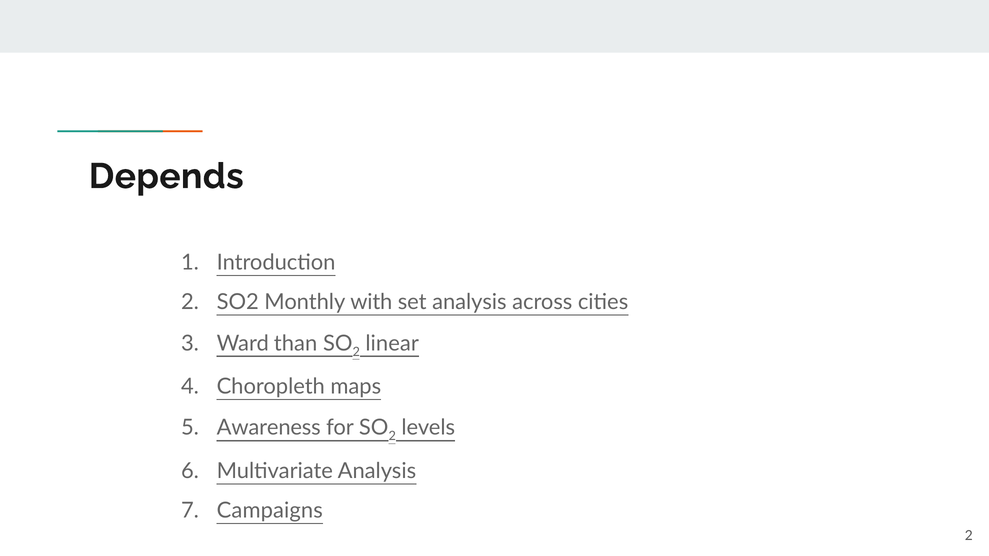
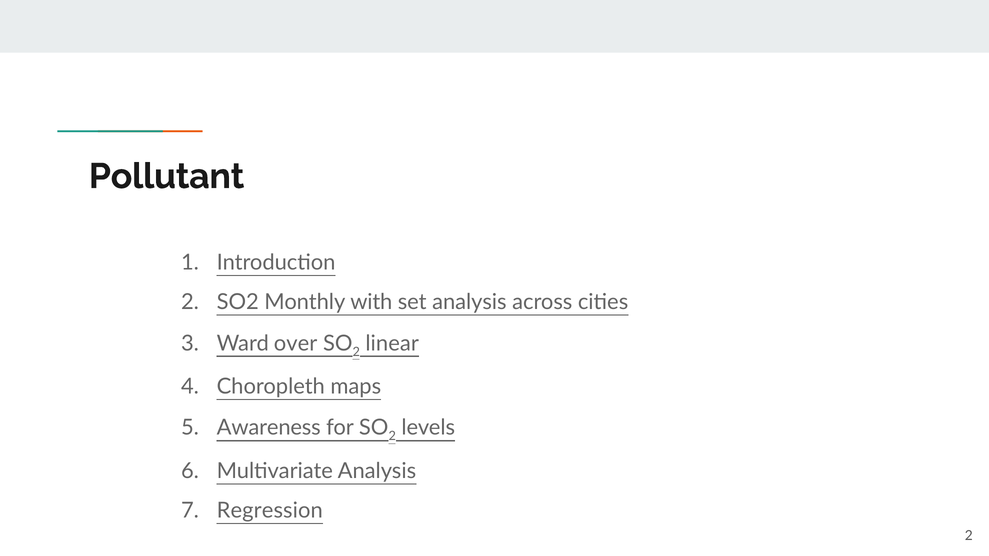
Depends: Depends -> Pollutant (167, 176)
than: than -> over (296, 343)
Campaigns: Campaigns -> Regression (270, 511)
